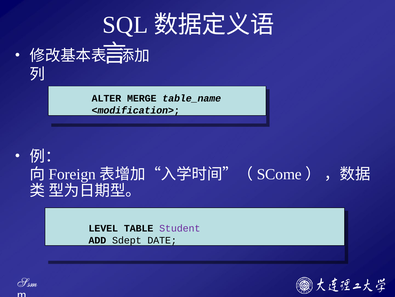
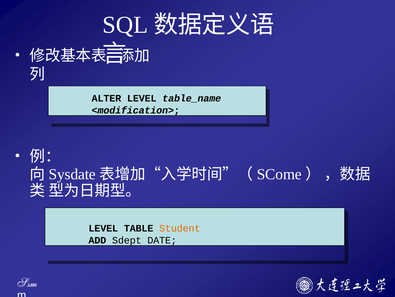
ALTER MERGE: MERGE -> LEVEL (142, 98)
Foreign: Foreign -> Sysdate (72, 174)
Student colour: purple -> orange (180, 228)
